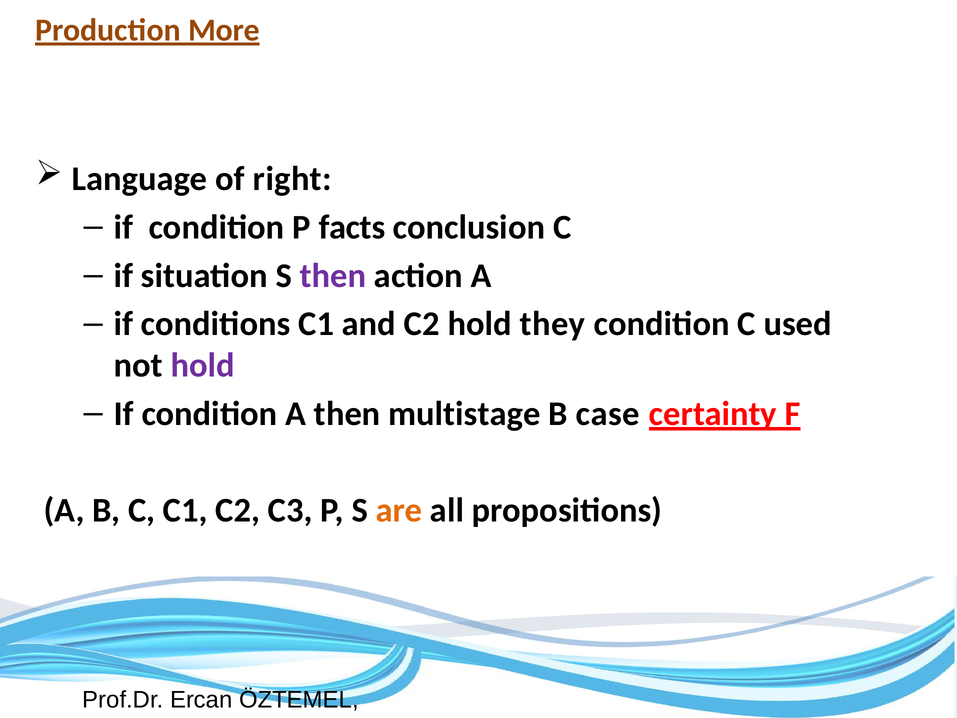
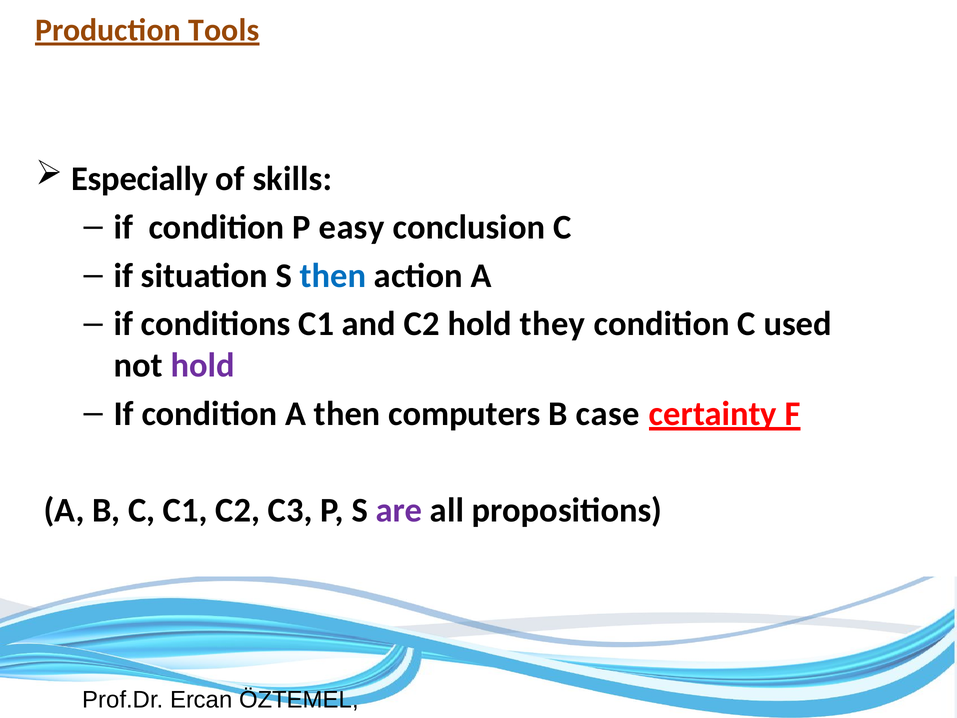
More: More -> Tools (224, 30)
Language: Language -> Especially (140, 179)
right: right -> skills (292, 179)
facts: facts -> easy (352, 227)
then colour: purple -> blue (333, 276)
multistage: multistage -> computers (465, 414)
are colour: orange -> purple (399, 510)
